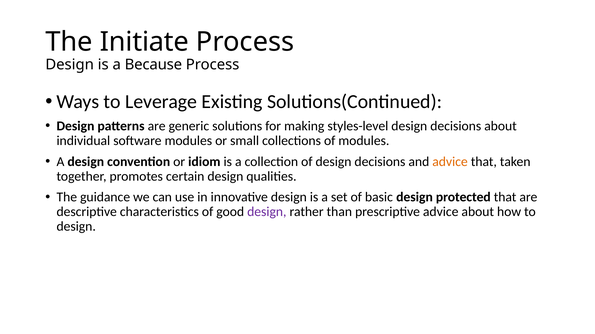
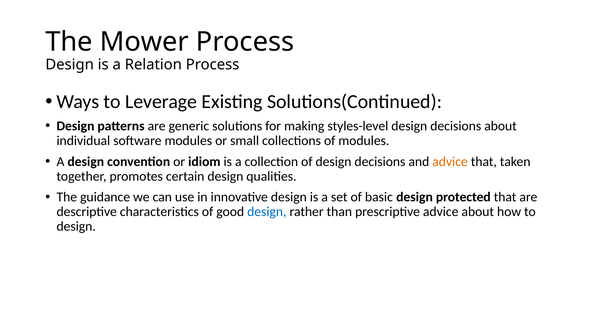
Initiate: Initiate -> Mower (144, 42)
Because: Because -> Relation (153, 65)
design colour: purple -> blue (267, 212)
